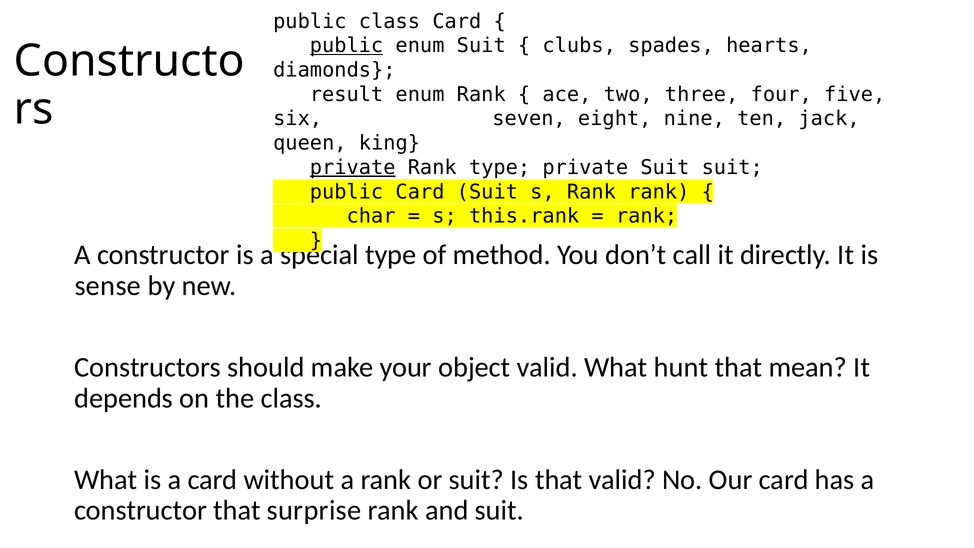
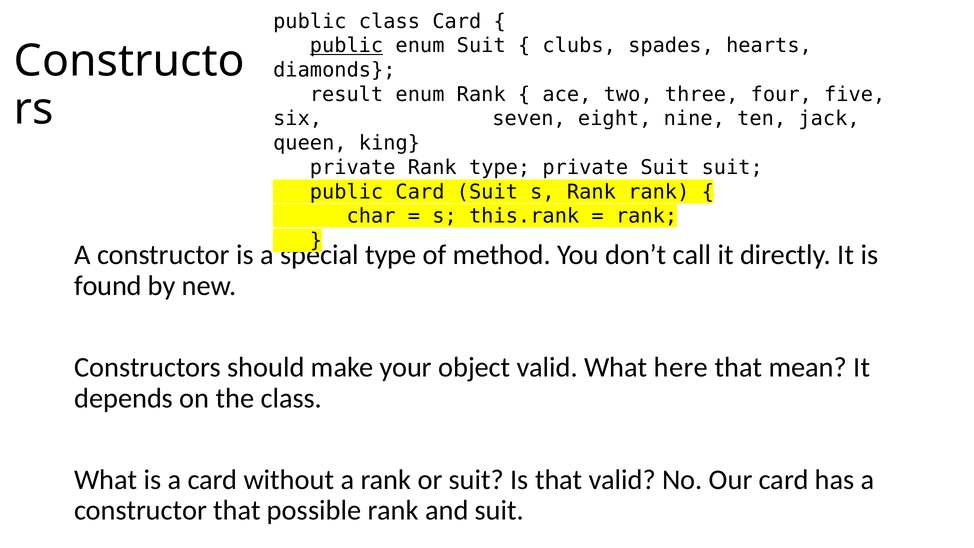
private underline: present -> none (353, 167)
sense: sense -> found (108, 286)
hunt: hunt -> here (681, 367)
surprise: surprise -> possible (314, 510)
